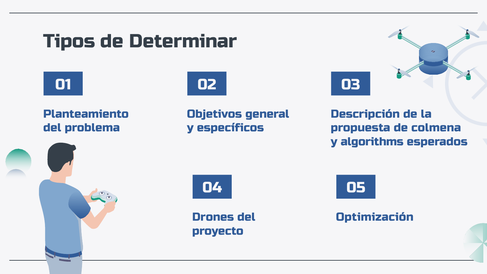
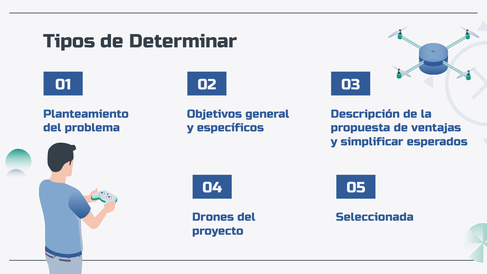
colmena: colmena -> ventajas (436, 128)
algorithms: algorithms -> simplificar (372, 142)
Optimización: Optimización -> Seleccionada (375, 217)
